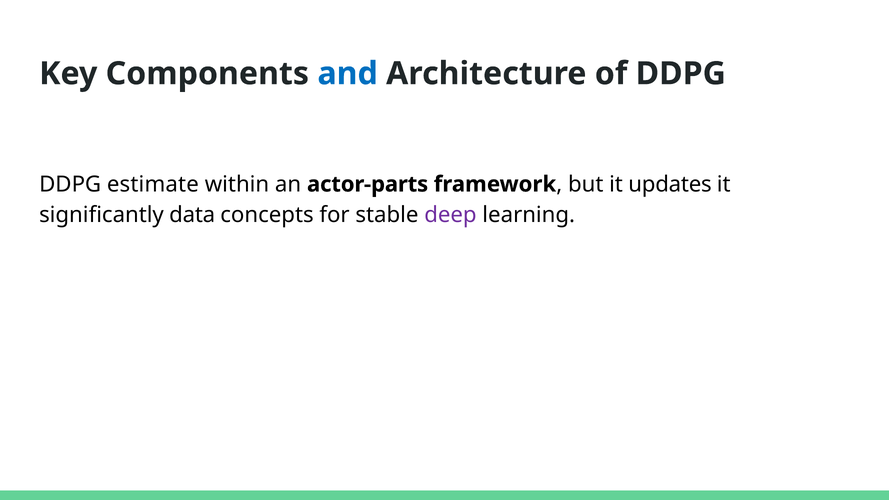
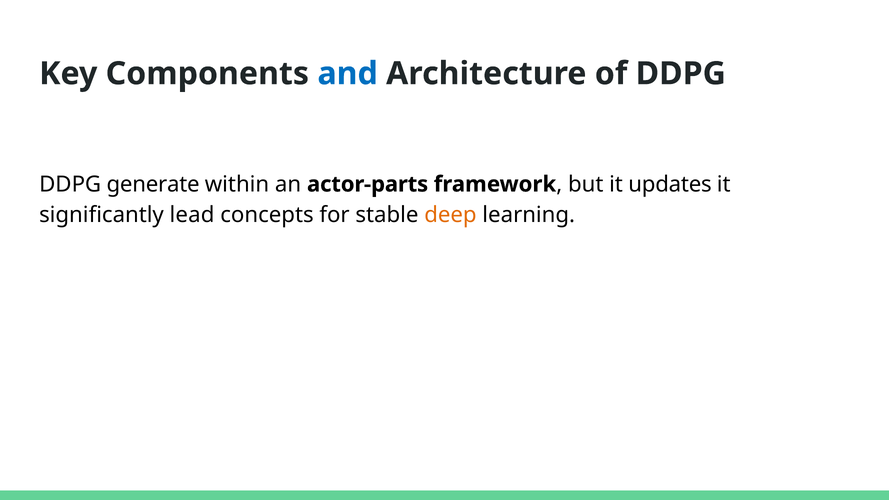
estimate: estimate -> generate (153, 184)
data: data -> lead (192, 215)
deep colour: purple -> orange (450, 215)
